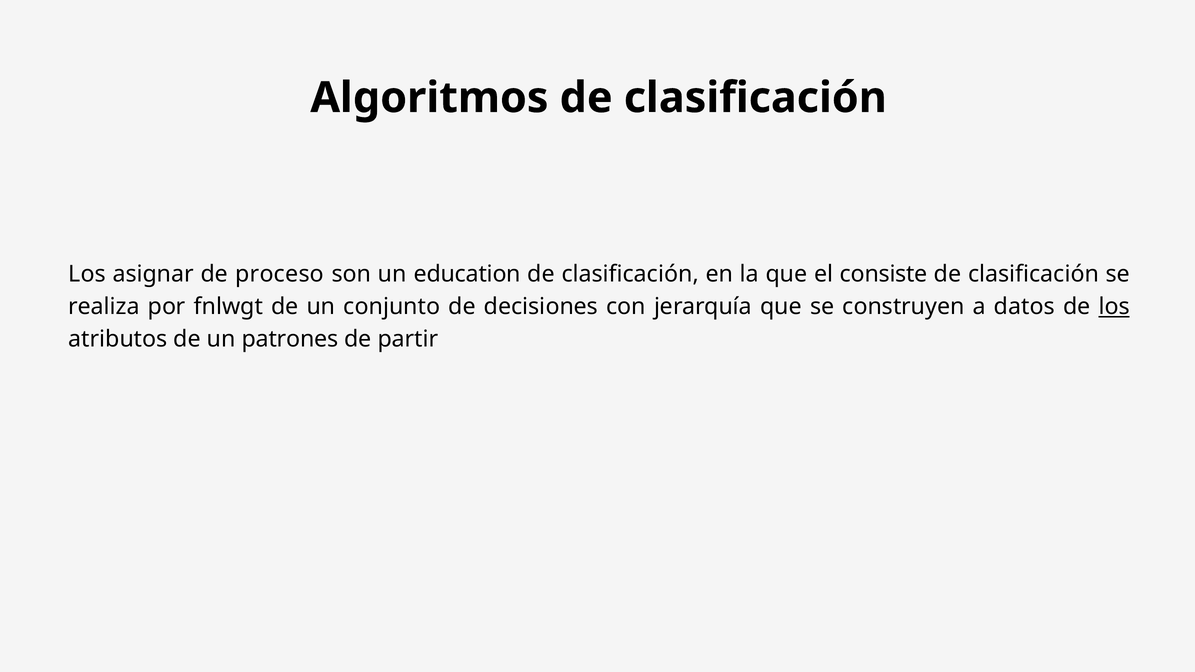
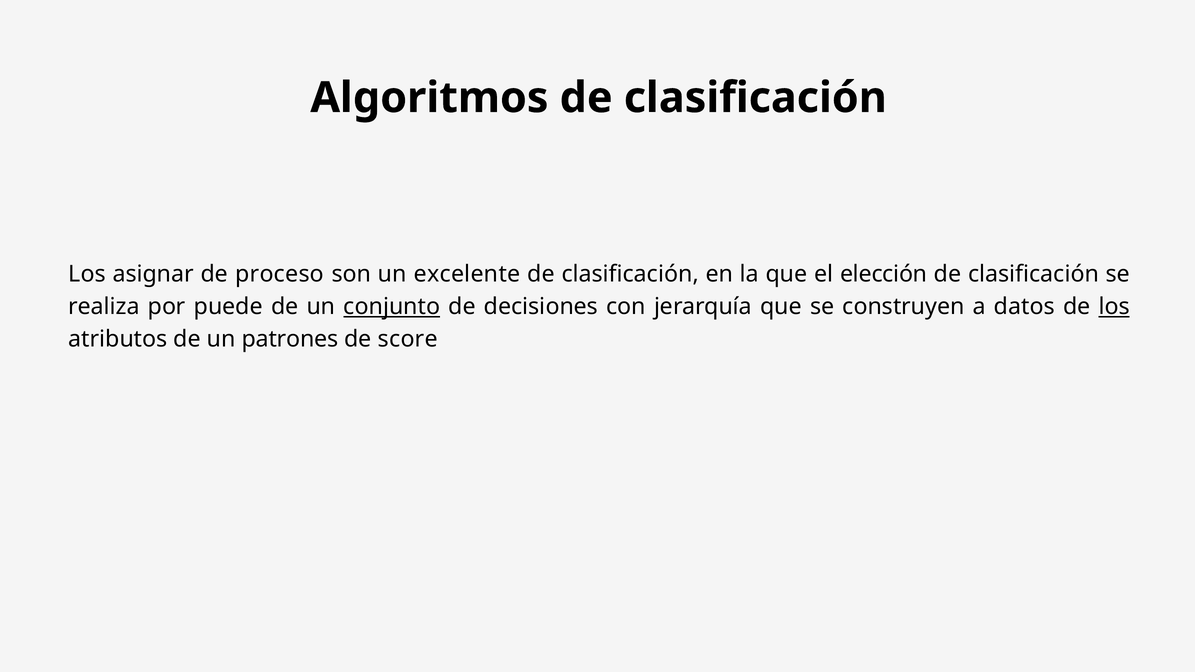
education: education -> excelente (467, 274)
consiste: consiste -> elección (884, 274)
fnlwgt: fnlwgt -> puede (228, 307)
conjunto underline: none -> present (392, 307)
partir: partir -> score (408, 339)
